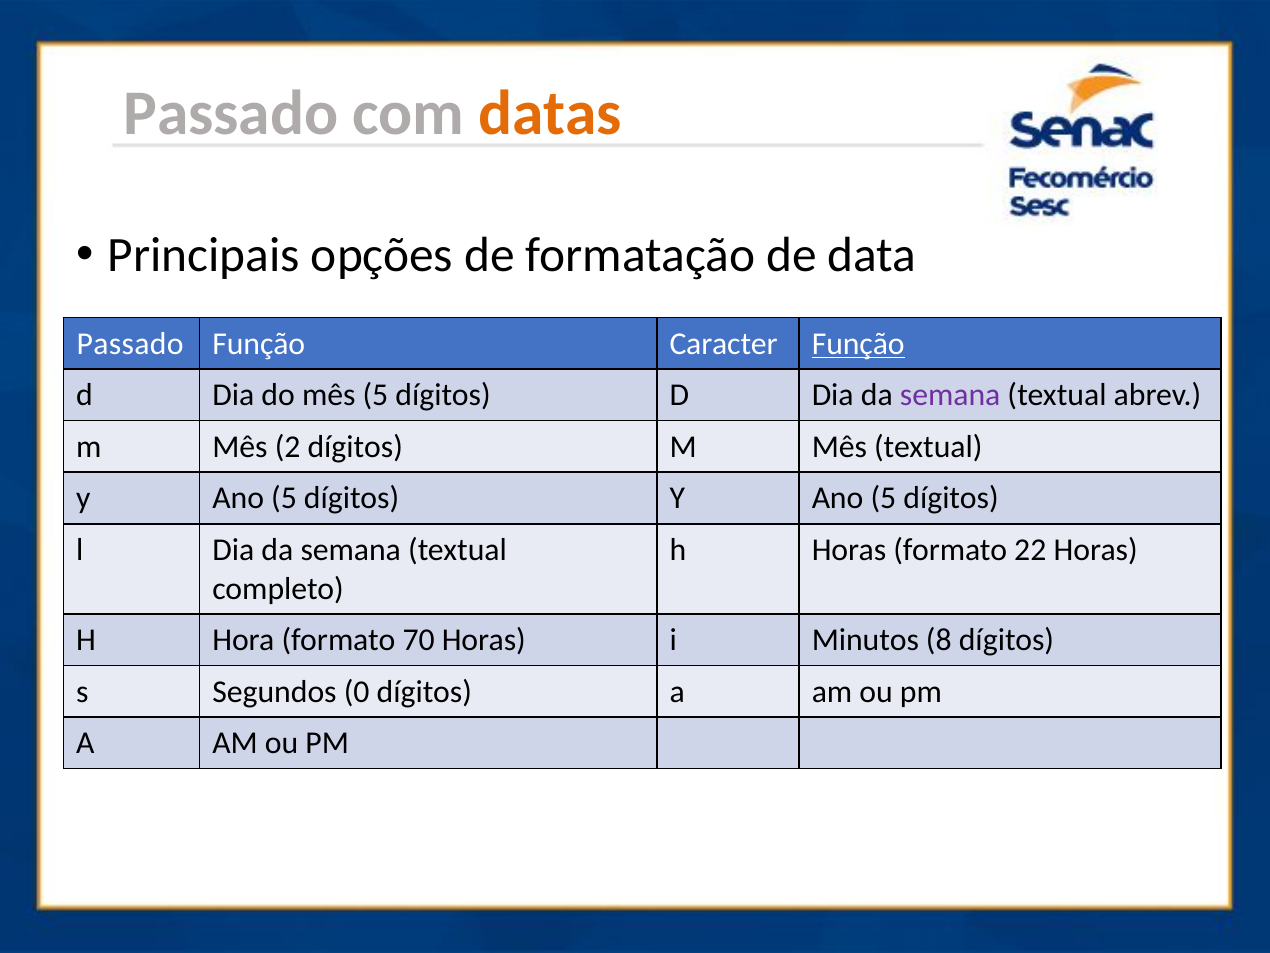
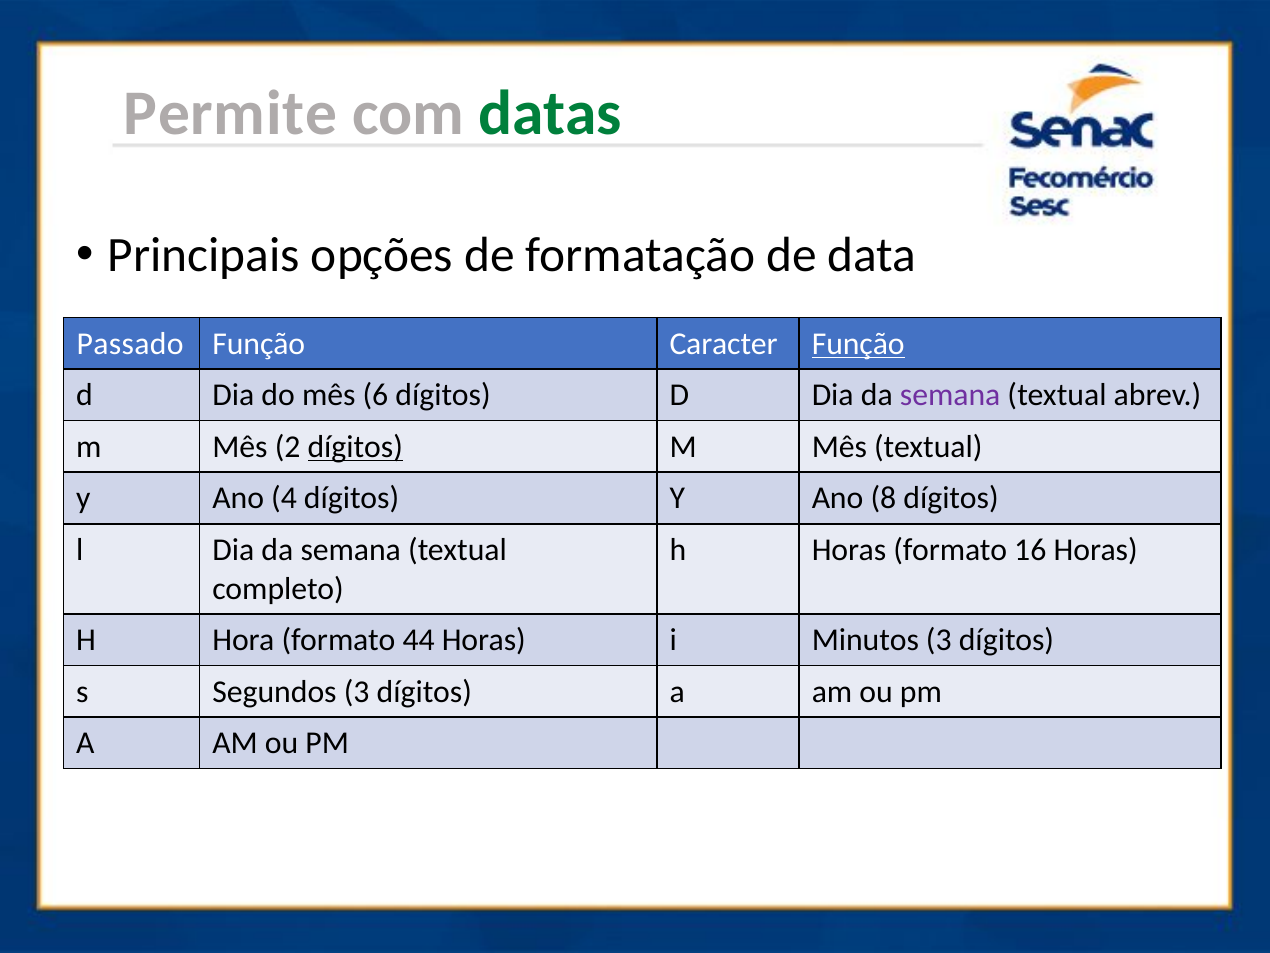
Passado: Passado -> Permite (230, 113)
datas colour: orange -> green (550, 113)
mês 5: 5 -> 6 (375, 395)
dígitos underline: none -> present (355, 447)
5: 5 -> 4 (284, 498)
dígitos Y Ano 5: 5 -> 8 (883, 498)
22: 22 -> 16 (1030, 550)
70: 70 -> 44 (419, 640)
Minutos 8: 8 -> 3 (939, 640)
Segundos 0: 0 -> 3 (357, 691)
